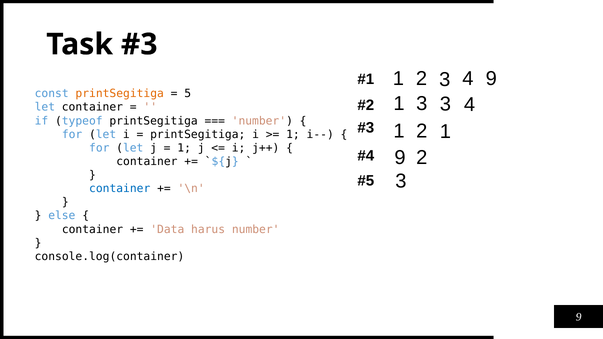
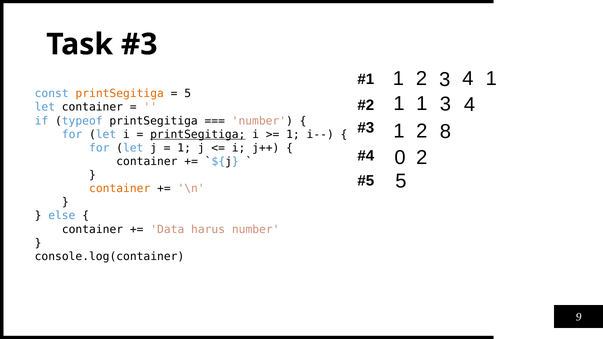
4 9: 9 -> 1 (491, 79)
1 3: 3 -> 1 (422, 103)
2 1: 1 -> 8 (445, 132)
printSegitiga underline: none -> present (198, 134)
9: 9 -> 0 (400, 158)
3: 3 -> 5 (401, 181)
container colour: blue -> orange (120, 189)
